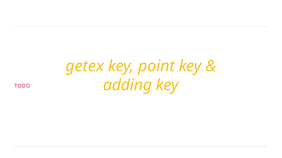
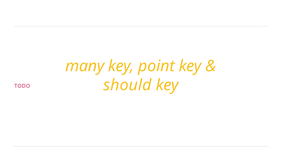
getex: getex -> many (85, 66)
adding: adding -> should (127, 85)
